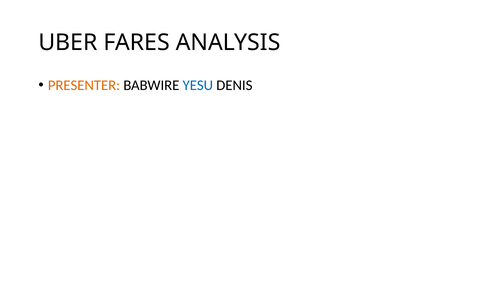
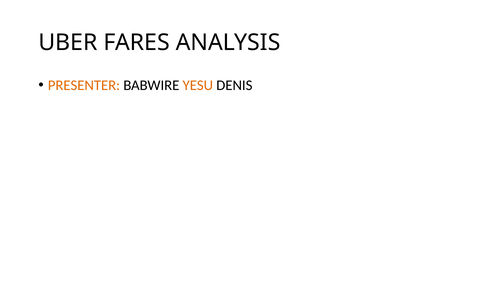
YESU colour: blue -> orange (198, 85)
